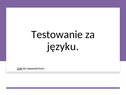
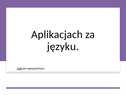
Testowanie: Testowanie -> Aplikacjach (57, 34)
